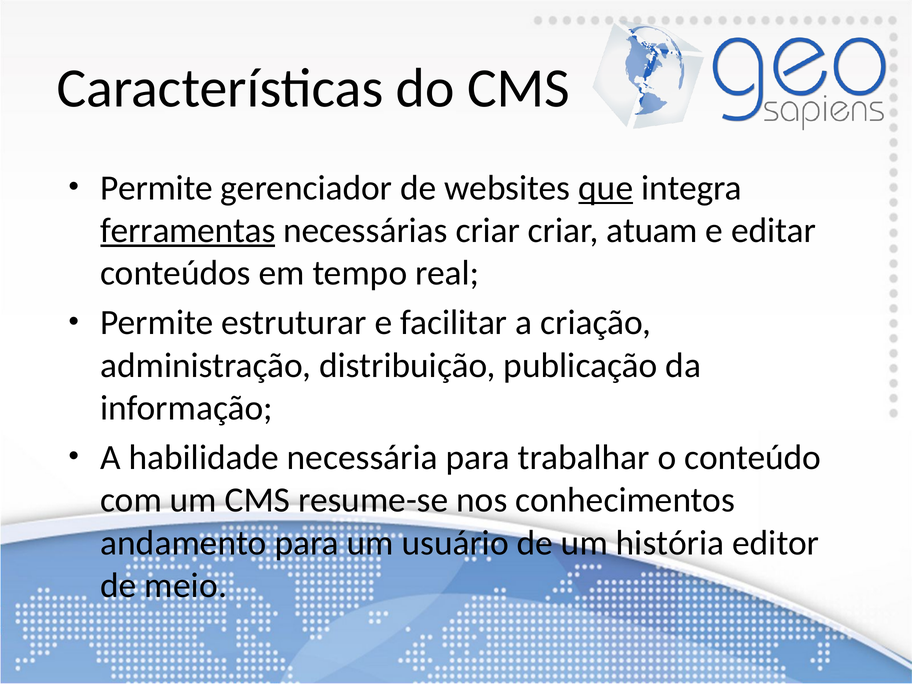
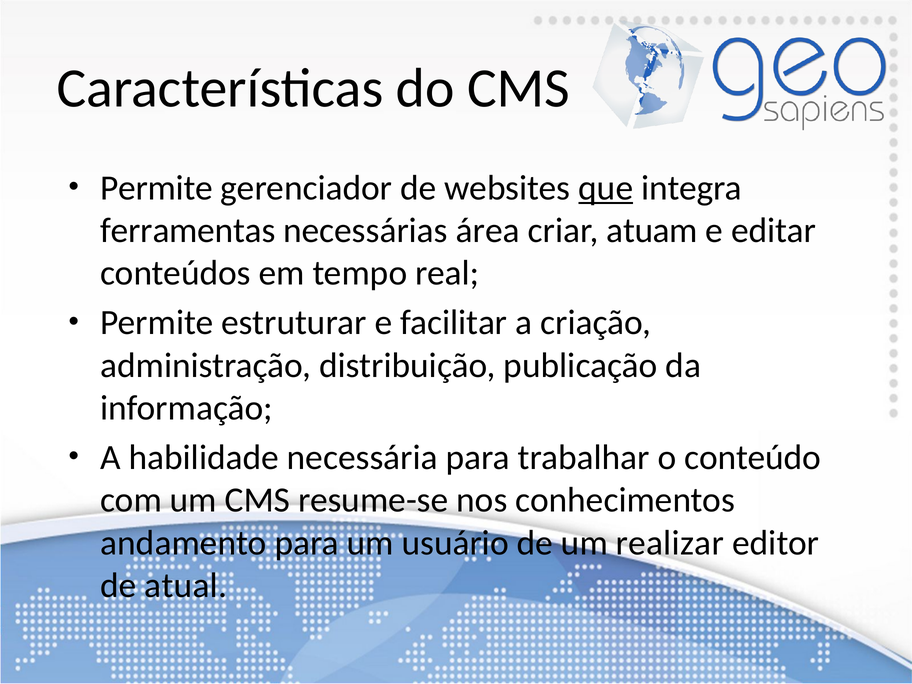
ferramentas underline: present -> none (188, 231)
necessárias criar: criar -> área (488, 231)
história: história -> realizar (670, 543)
meio: meio -> atual (186, 585)
